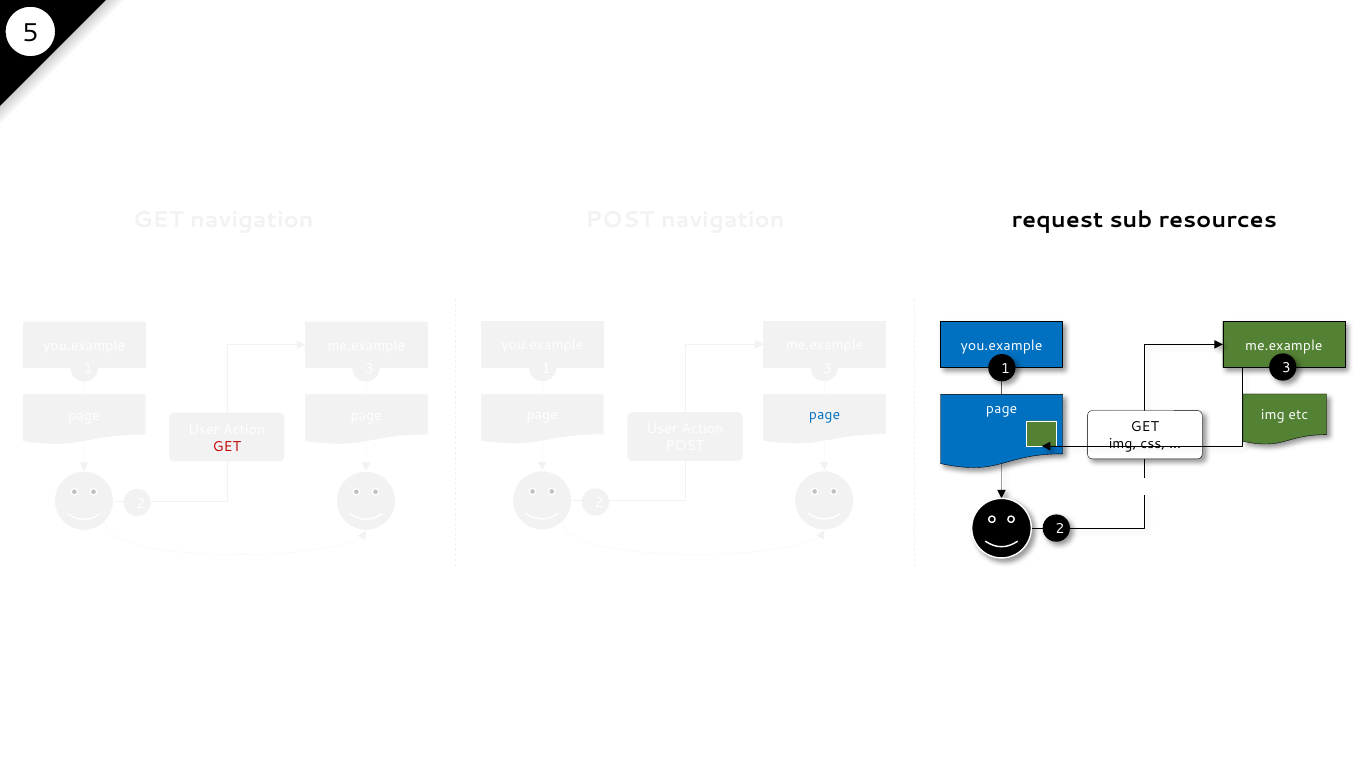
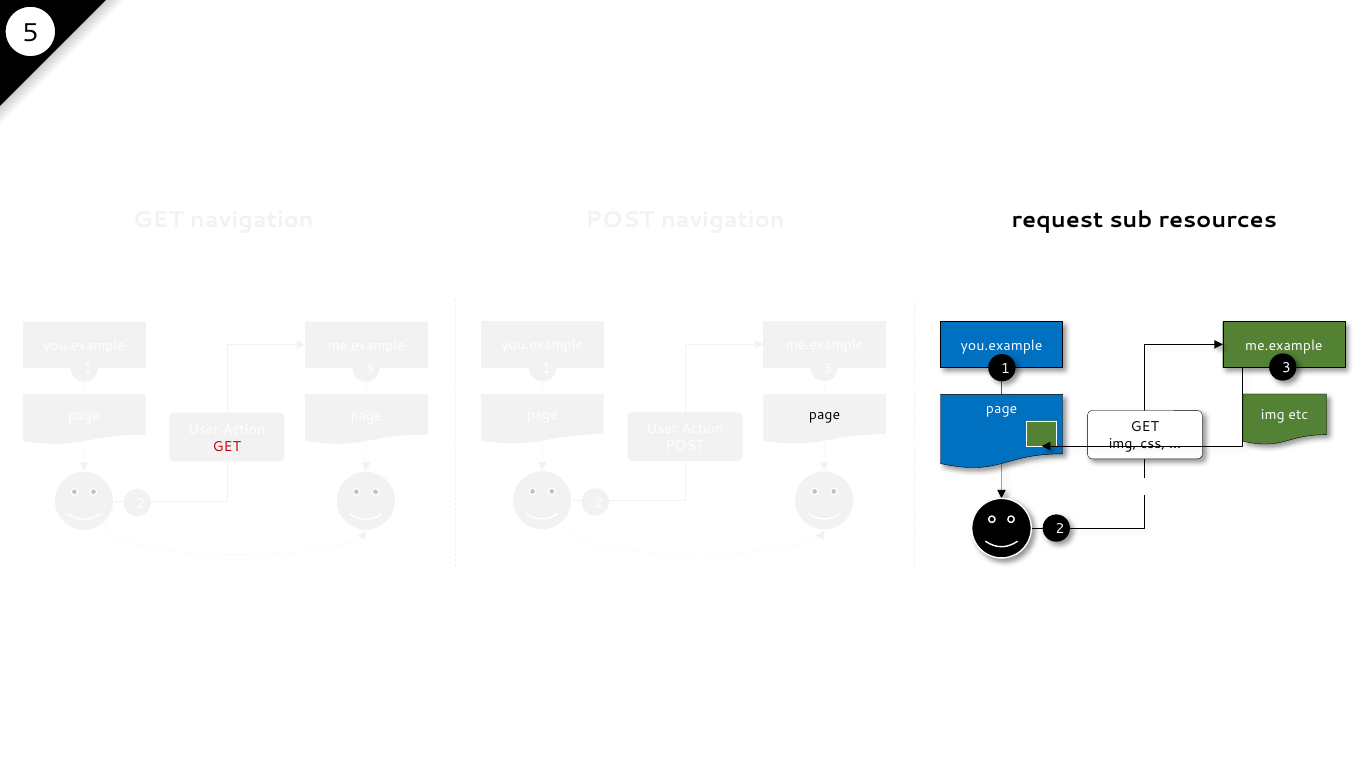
page colour: blue -> black (825, 415)
